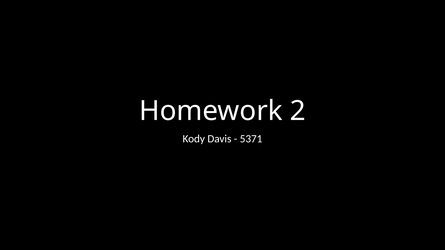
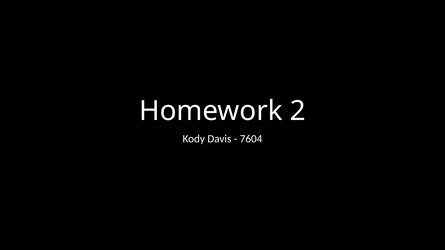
5371: 5371 -> 7604 (251, 139)
